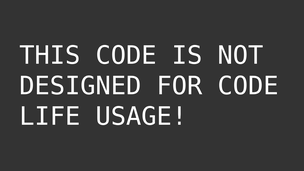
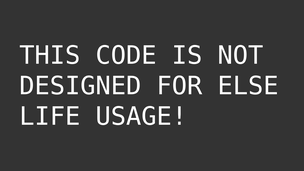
FOR CODE: CODE -> ELSE (248, 86)
